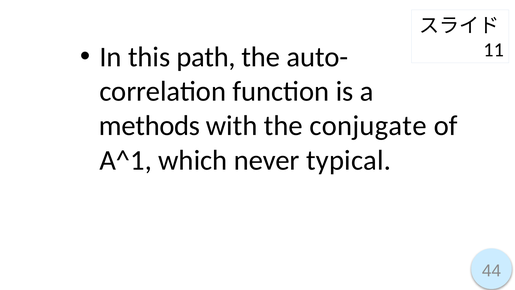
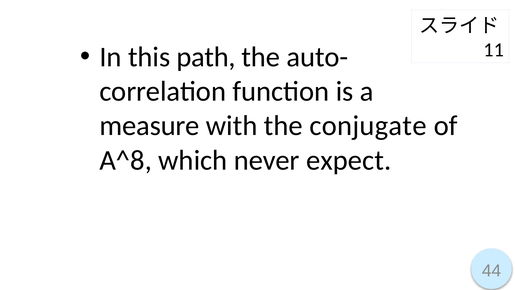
methods: methods -> measure (149, 126)
A^1: A^1 -> A^8 (126, 160)
typical: typical -> expect (349, 160)
